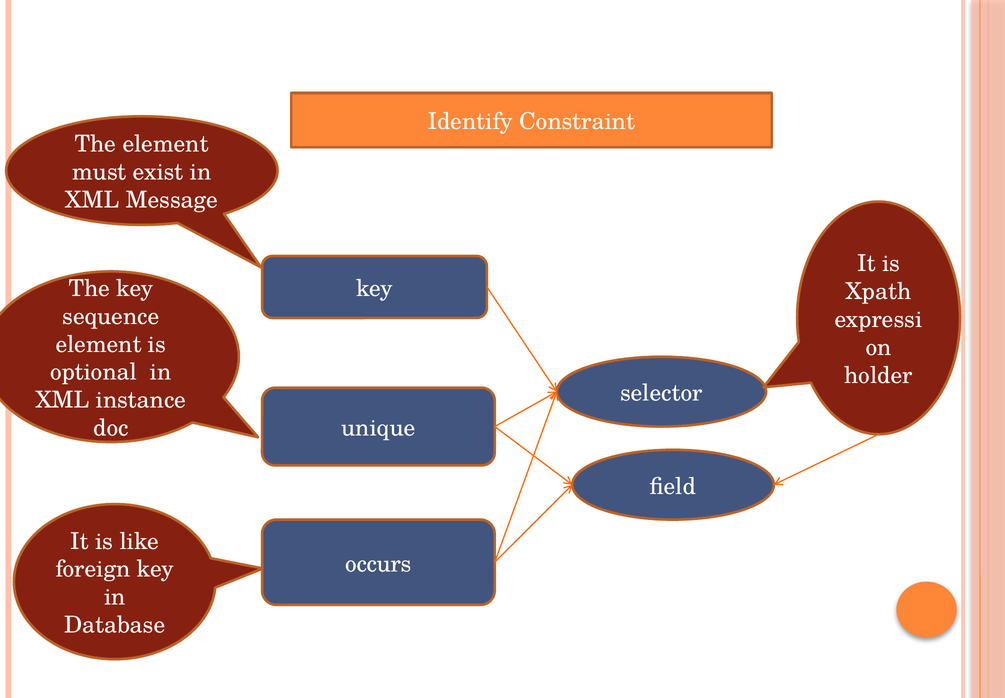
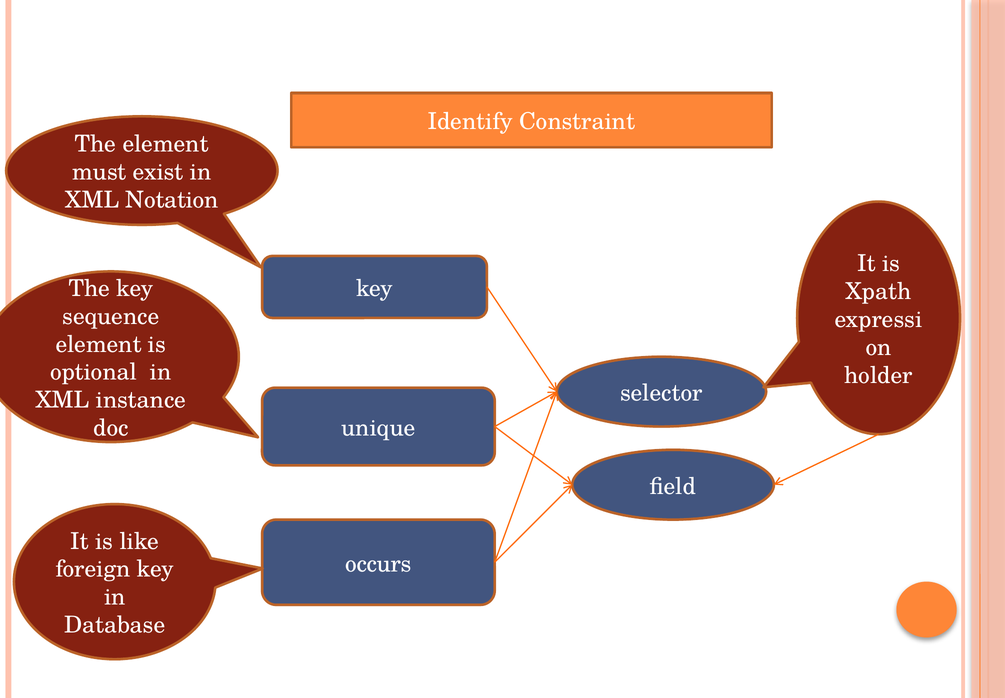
Message: Message -> Notation (172, 200)
